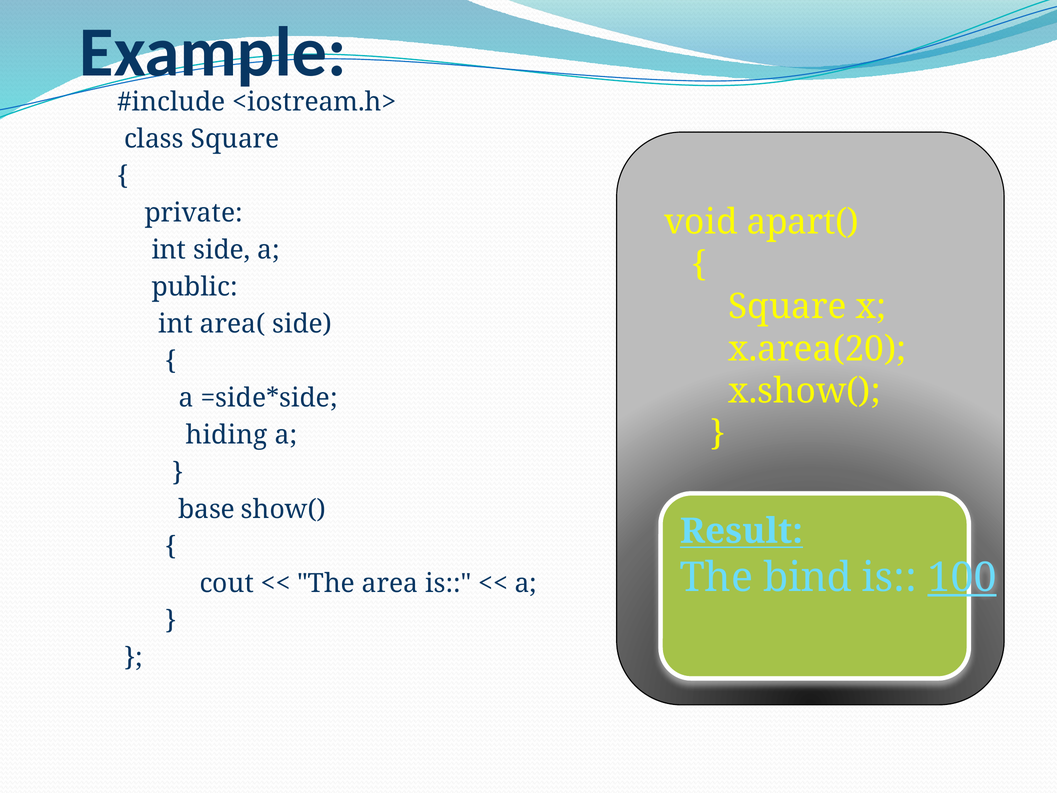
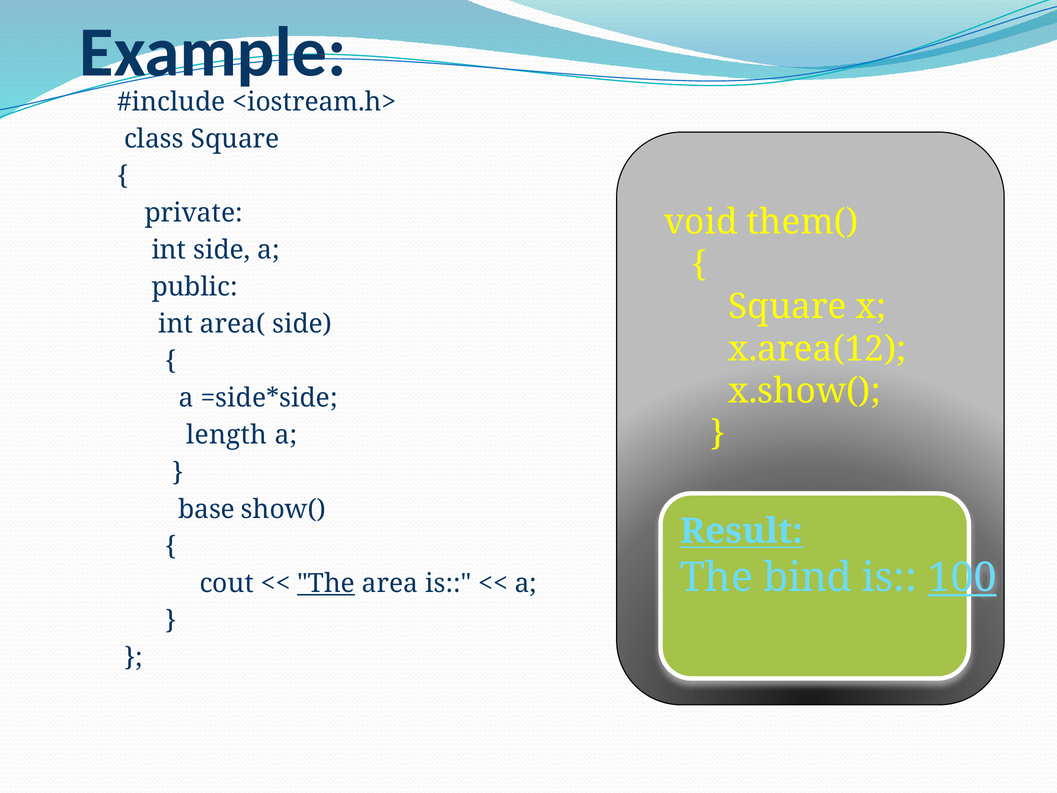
apart(: apart( -> them( (803, 222)
x.area(20: x.area(20 -> x.area(12 (817, 349)
hiding: hiding -> length (227, 435)
The underline: none -> present (326, 583)
